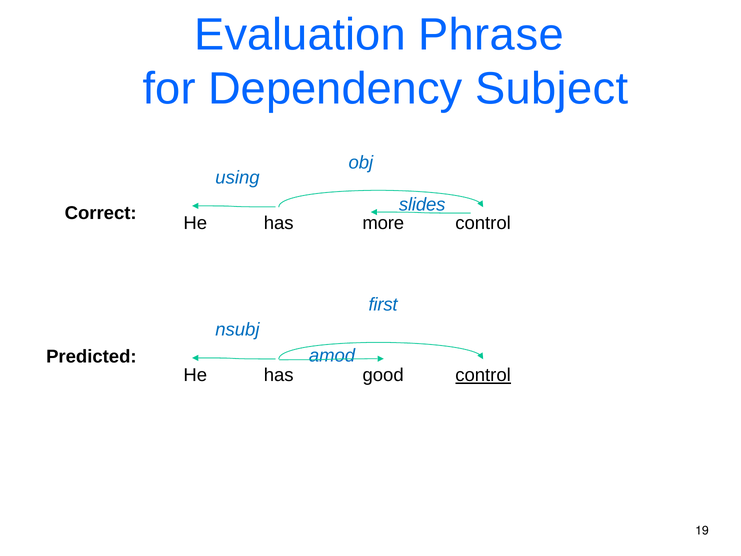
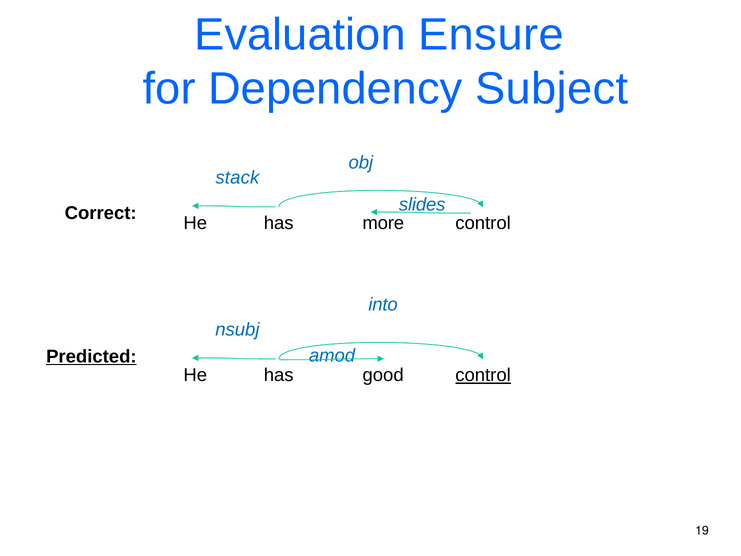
Phrase: Phrase -> Ensure (491, 35)
using: using -> stack (237, 177)
first: first -> into (383, 304)
Predicted underline: none -> present (91, 356)
